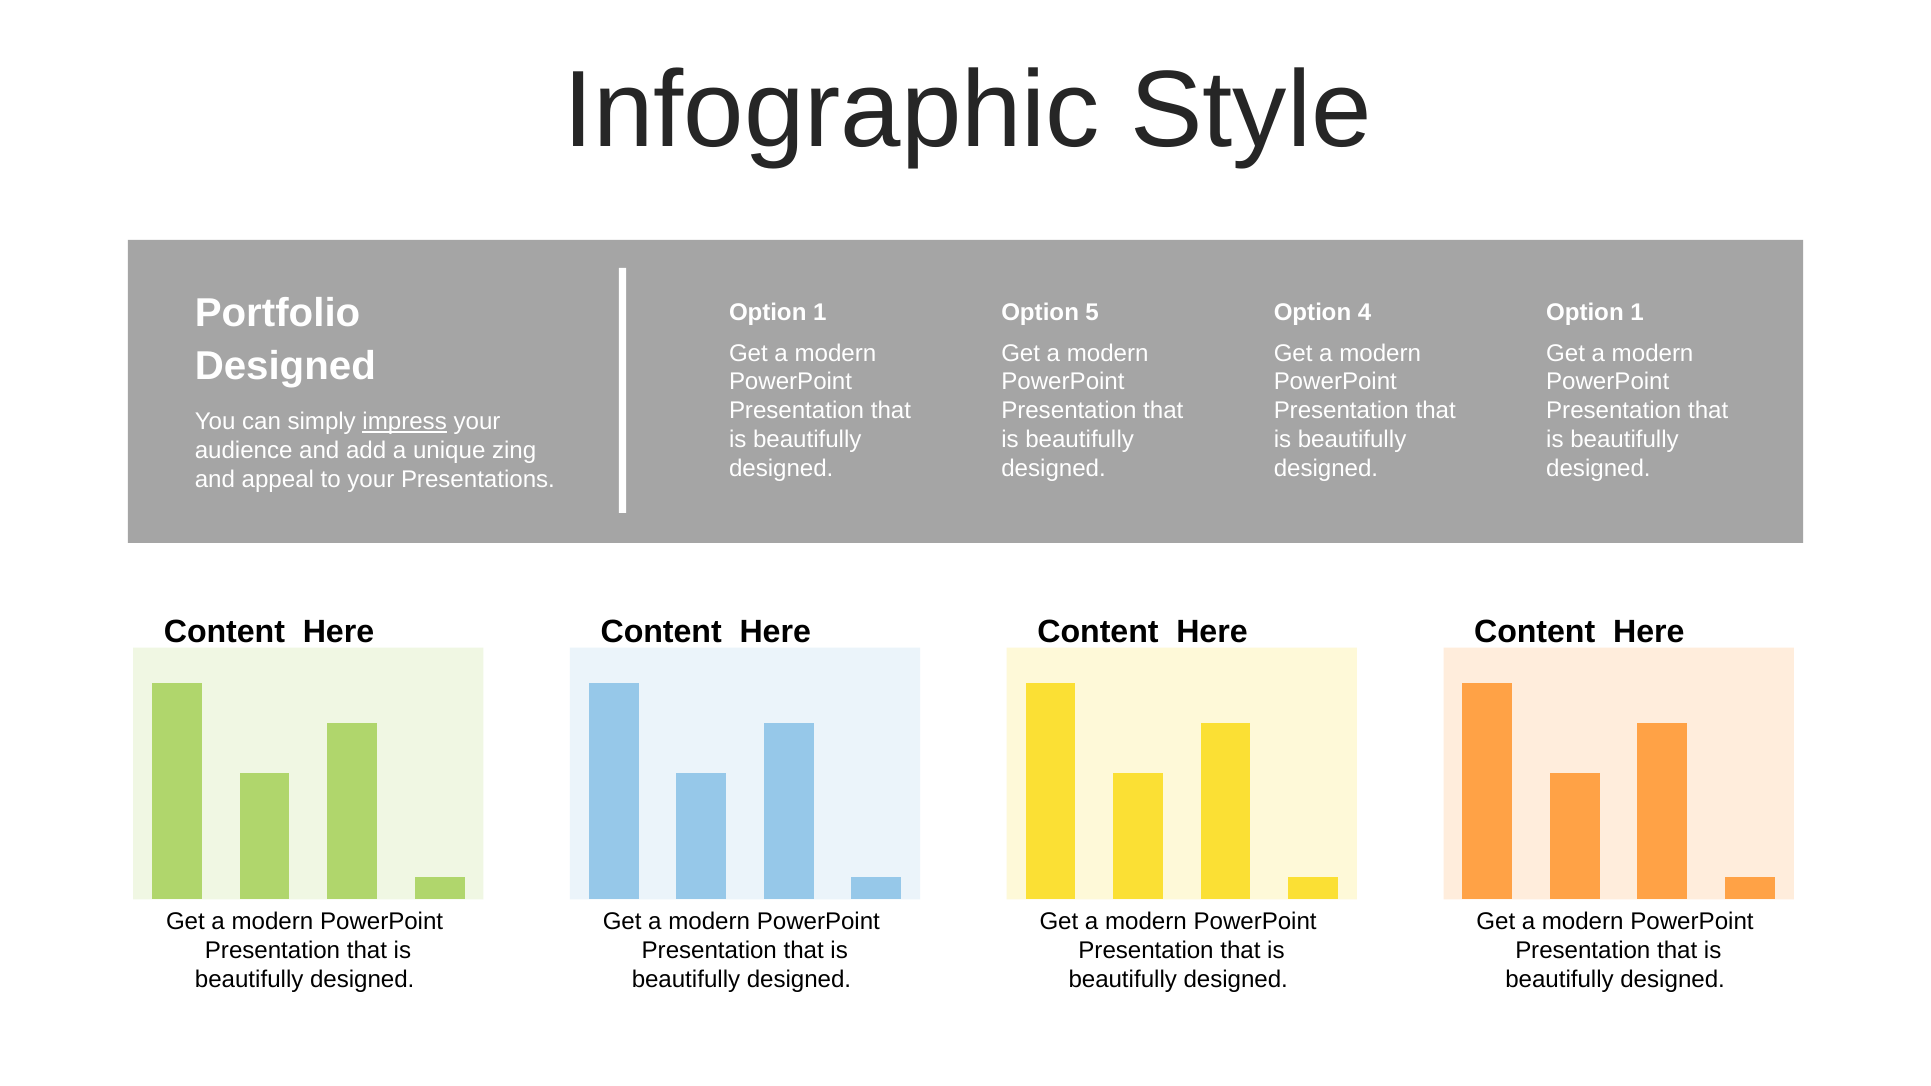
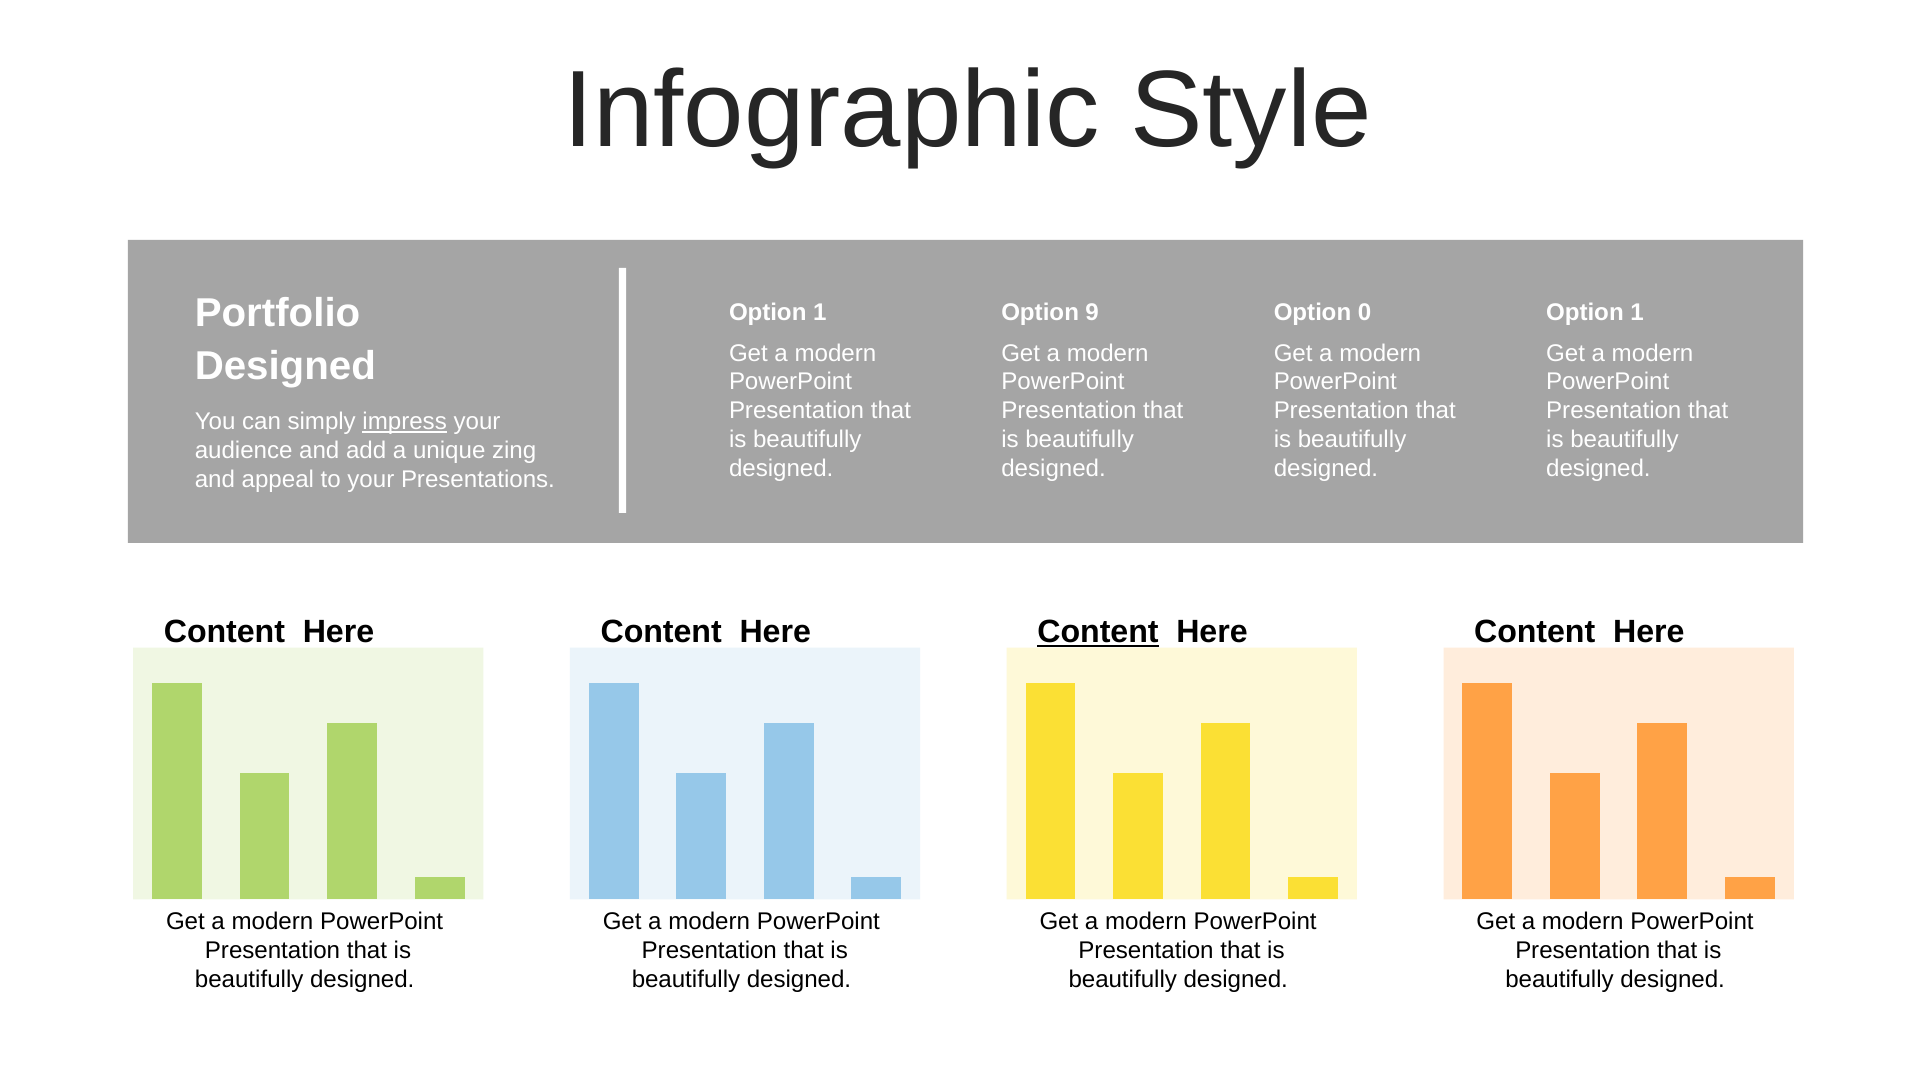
5: 5 -> 9 (1092, 313)
4: 4 -> 0 (1365, 313)
Content underline: none -> present (1098, 632)
